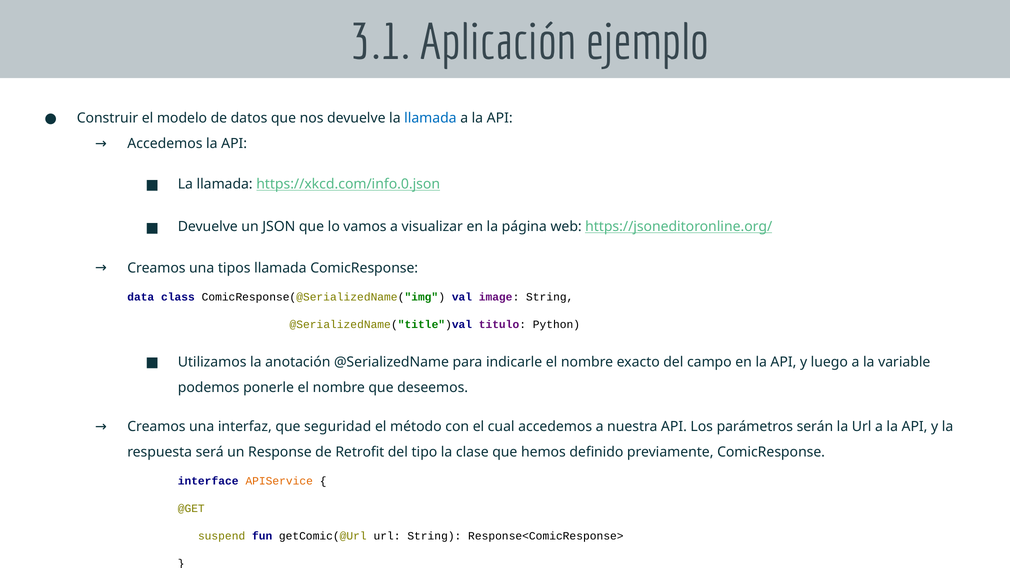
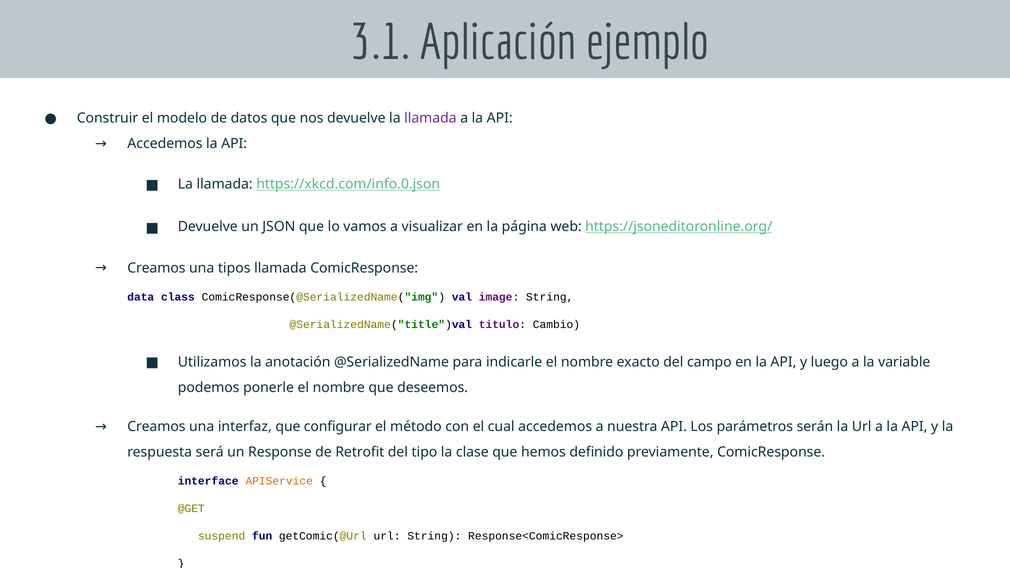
llamada colour: blue -> purple (430, 118)
Python: Python -> Cambio (556, 325)
seguridad: seguridad -> configurar (338, 427)
